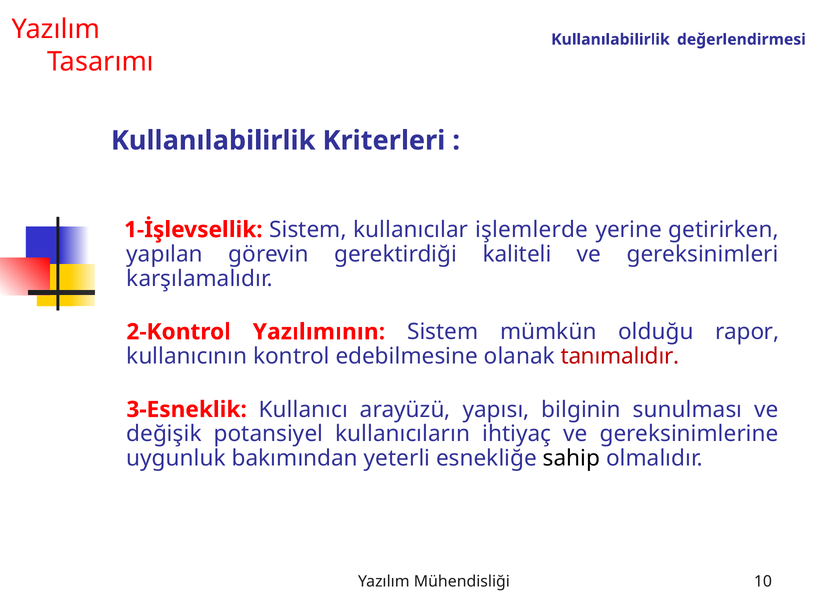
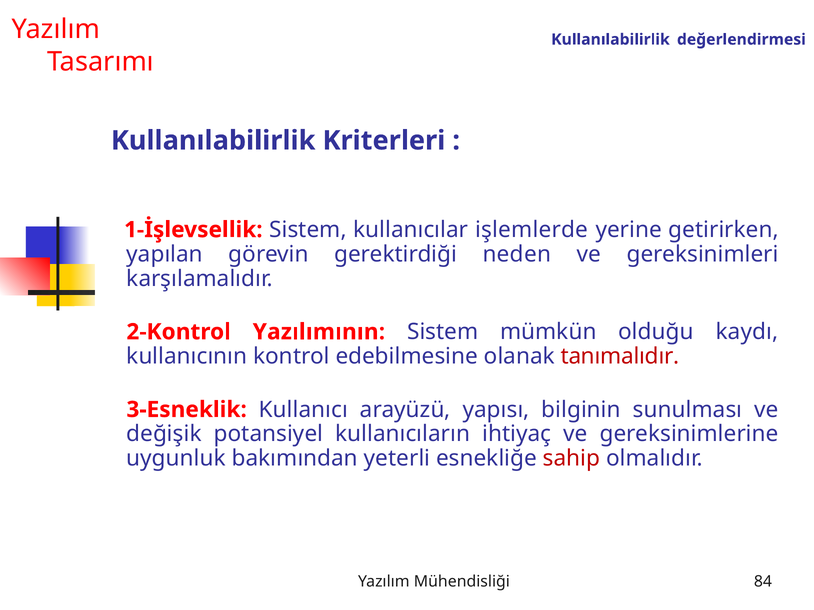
kaliteli: kaliteli -> neden (517, 254)
rapor: rapor -> kaydı (747, 332)
sahip colour: black -> red (572, 459)
10: 10 -> 84 (763, 582)
